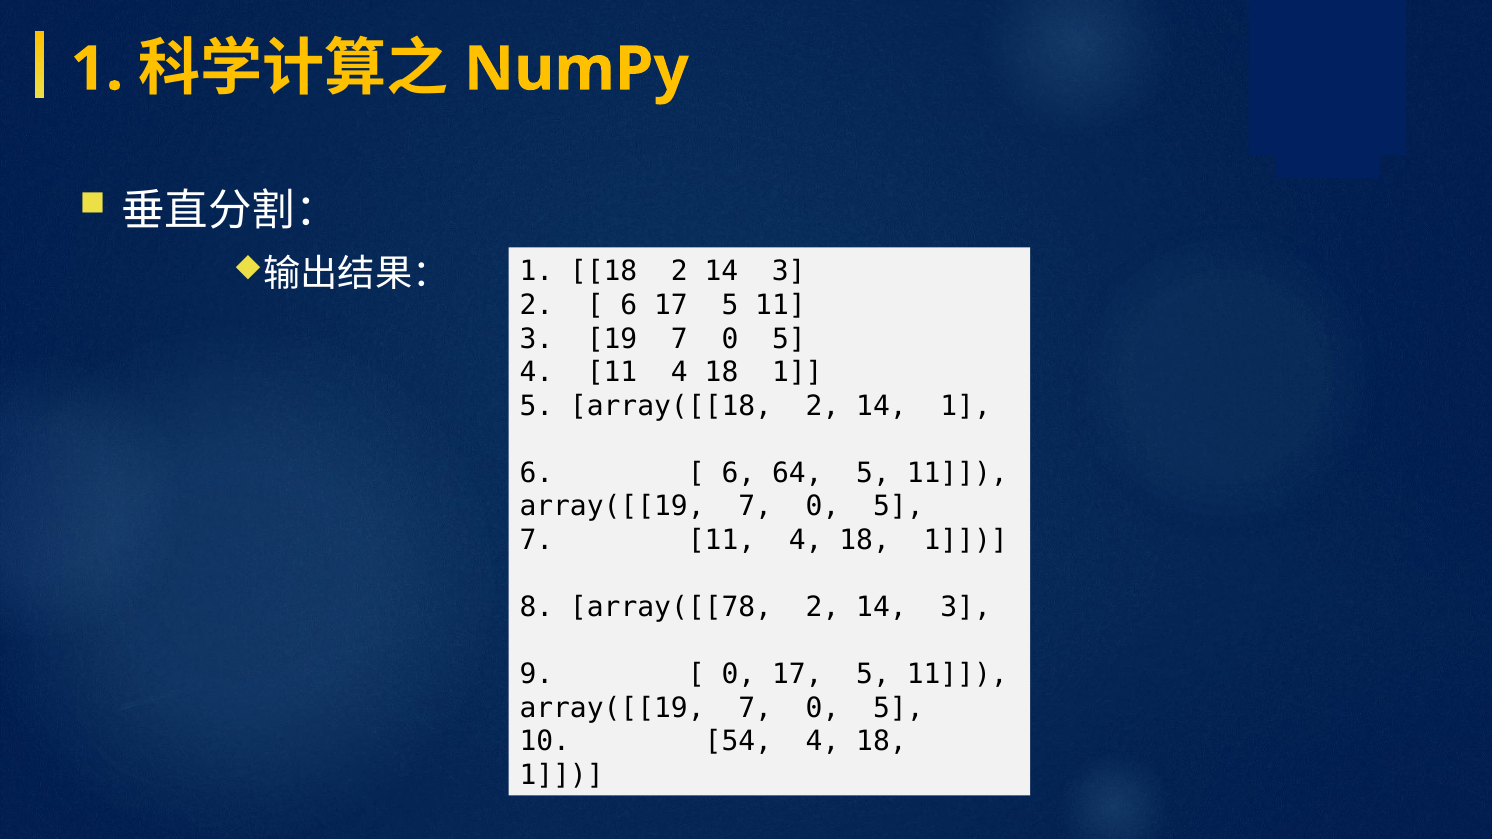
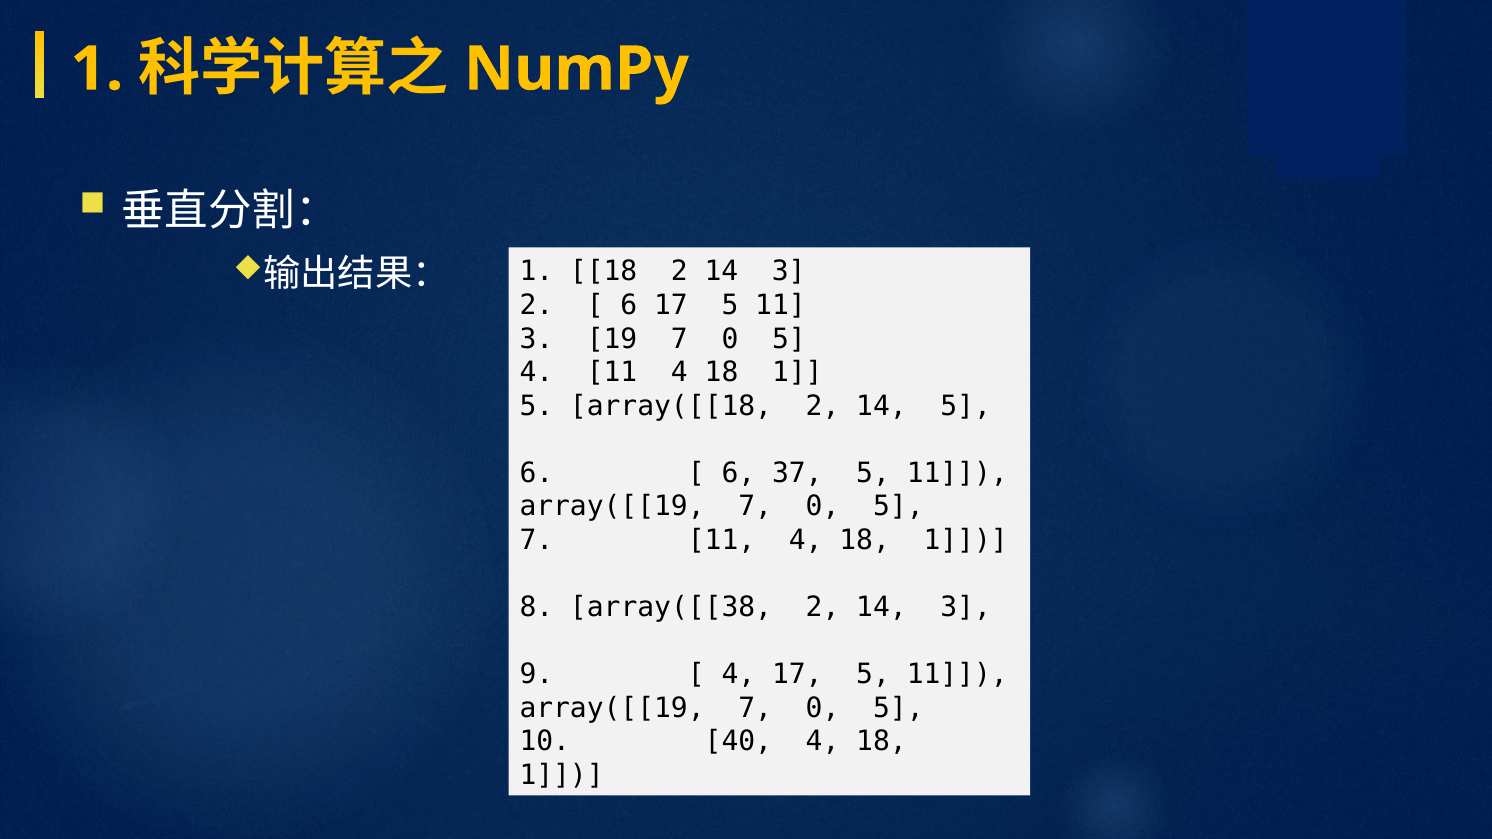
14 1: 1 -> 5 (966, 406)
64: 64 -> 37 (797, 473)
array([[78: array([[78 -> array([[38 (671, 607)
0: 0 -> 4 (738, 675)
54: 54 -> 40 (738, 742)
